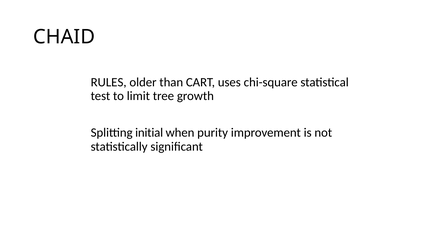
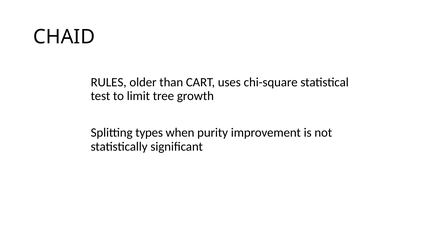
initial: initial -> types (149, 133)
